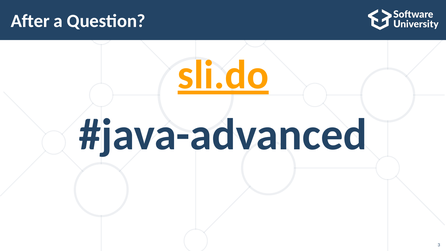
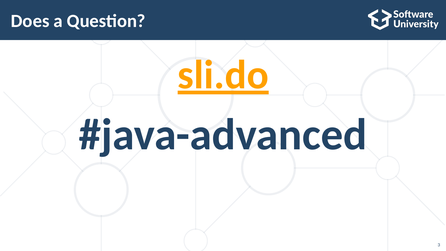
After: After -> Does (30, 21)
